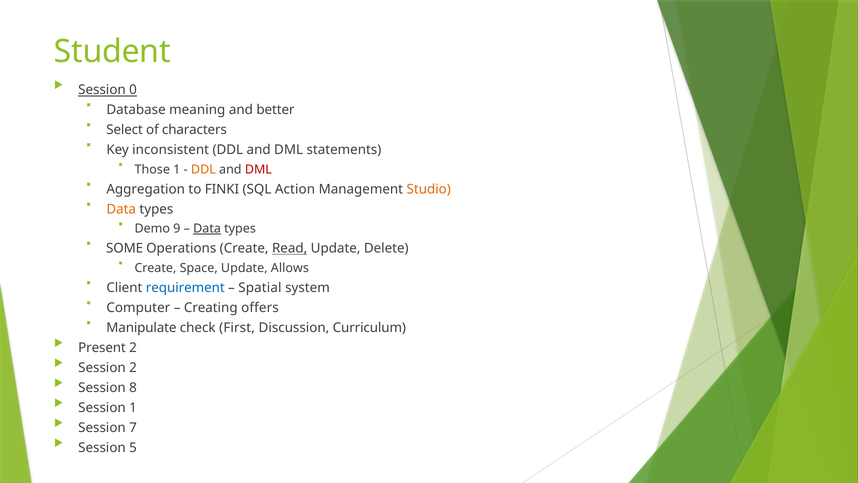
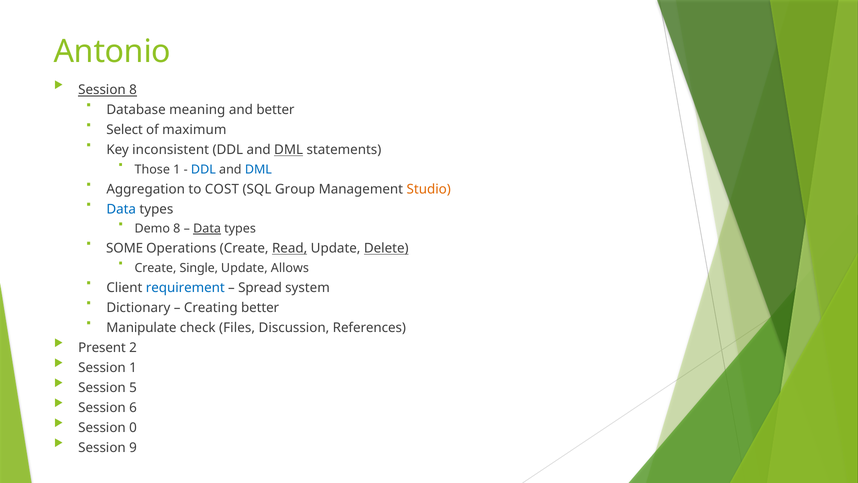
Student: Student -> Antonio (112, 52)
Session 0: 0 -> 8 (133, 90)
characters: characters -> maximum (194, 130)
DML underline: none -> present (289, 150)
DDL colour: orange -> blue (203, 169)
DML colour: red -> blue (258, 169)
FINKI: FINKI -> COST (222, 189)
Action: Action -> Group (295, 189)
Data colour: orange -> blue (121, 209)
Demo 9: 9 -> 8 (177, 229)
Delete underline: none -> present (386, 248)
Space: Space -> Single (199, 268)
Spatial: Spatial -> Spread (260, 287)
Computer: Computer -> Dictionary (138, 307)
Creating offers: offers -> better (260, 307)
First: First -> Files (237, 327)
Curriculum: Curriculum -> References (369, 327)
Session 2: 2 -> 1 (133, 367)
8: 8 -> 5 (133, 388)
Session 1: 1 -> 6 (133, 408)
7: 7 -> 0 (133, 428)
5: 5 -> 9 (133, 448)
